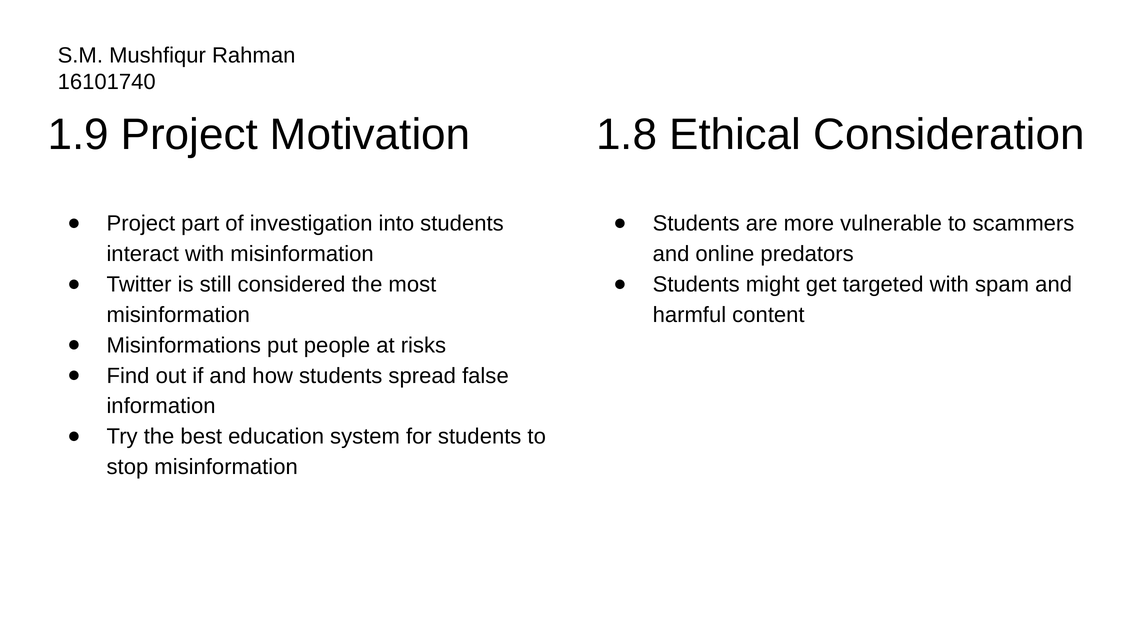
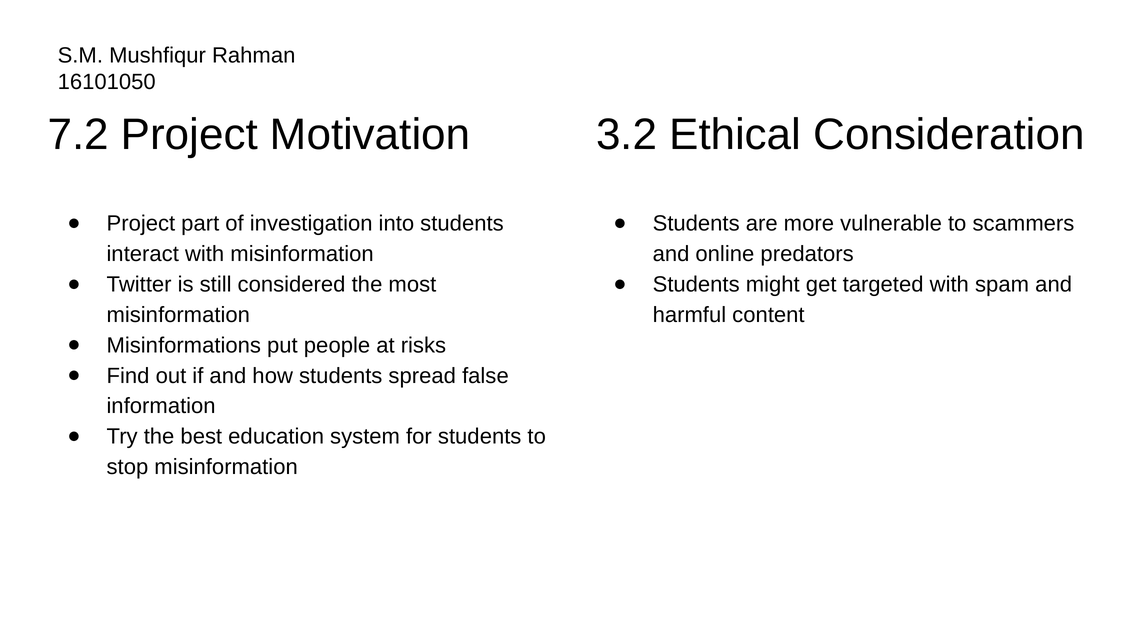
16101740: 16101740 -> 16101050 (107, 82)
1.9: 1.9 -> 7.2 (78, 135)
1.8: 1.8 -> 3.2 (627, 135)
